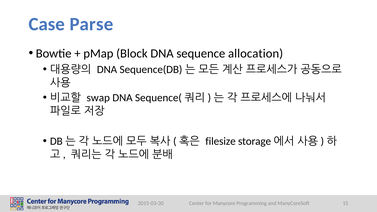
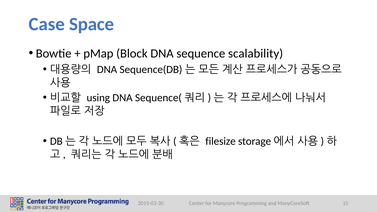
Parse: Parse -> Space (92, 24)
allocation: allocation -> scalability (256, 54)
swap: swap -> using (98, 98)
